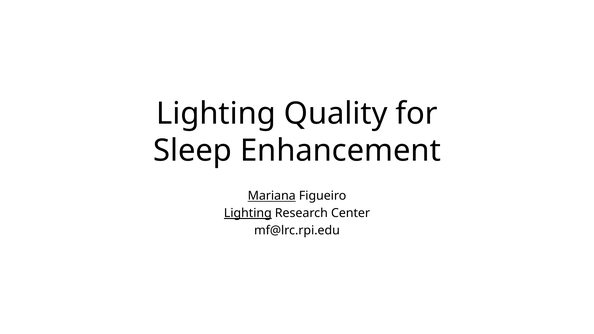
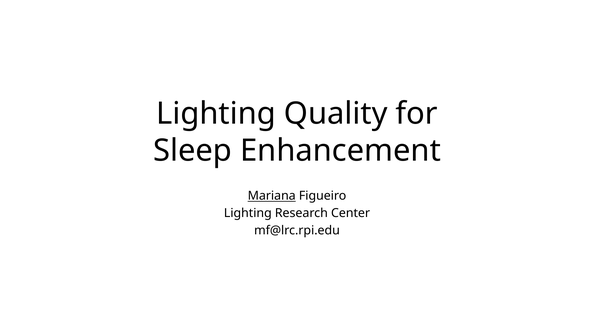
Lighting underline: present -> none (248, 213)
